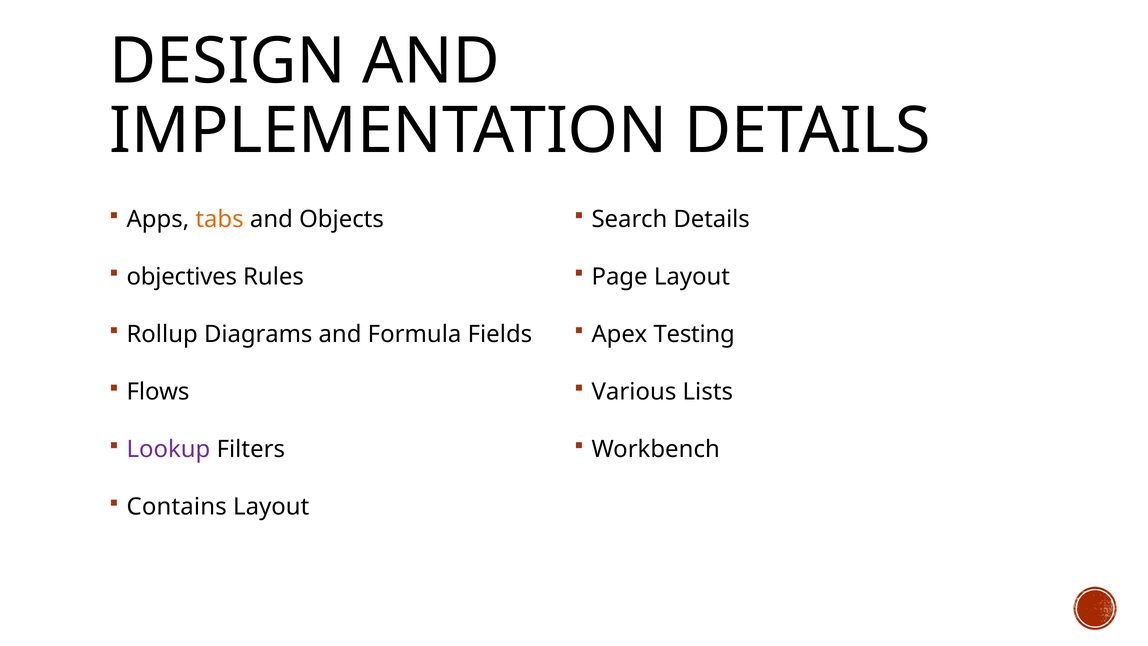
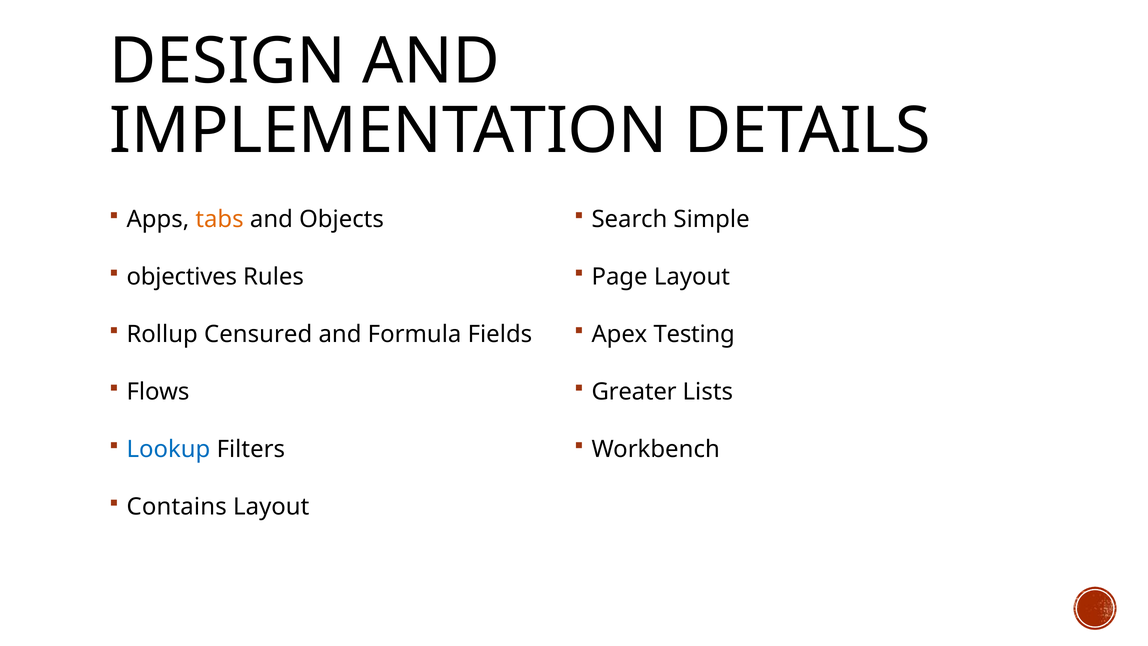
Search Details: Details -> Simple (712, 219)
Diagrams: Diagrams -> Censured (258, 334)
Various: Various -> Greater (634, 392)
Lookup colour: purple -> blue (168, 449)
